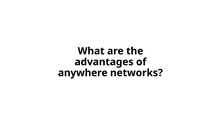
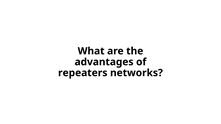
anywhere: anywhere -> repeaters (83, 73)
